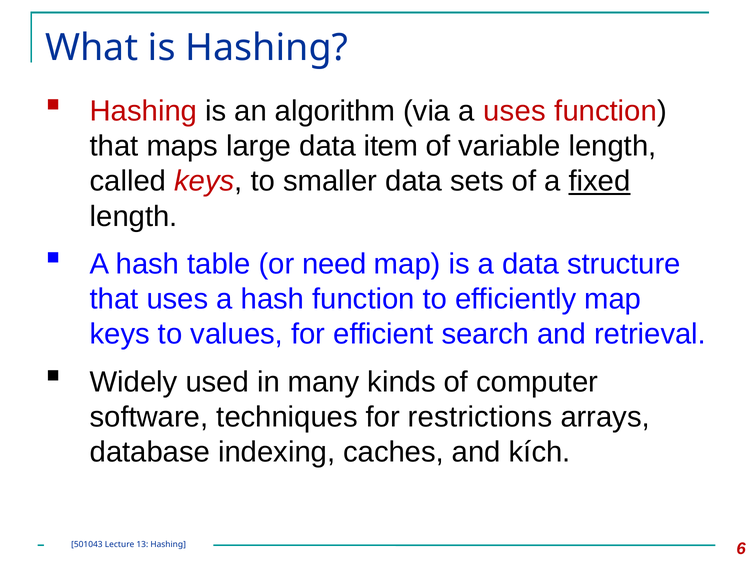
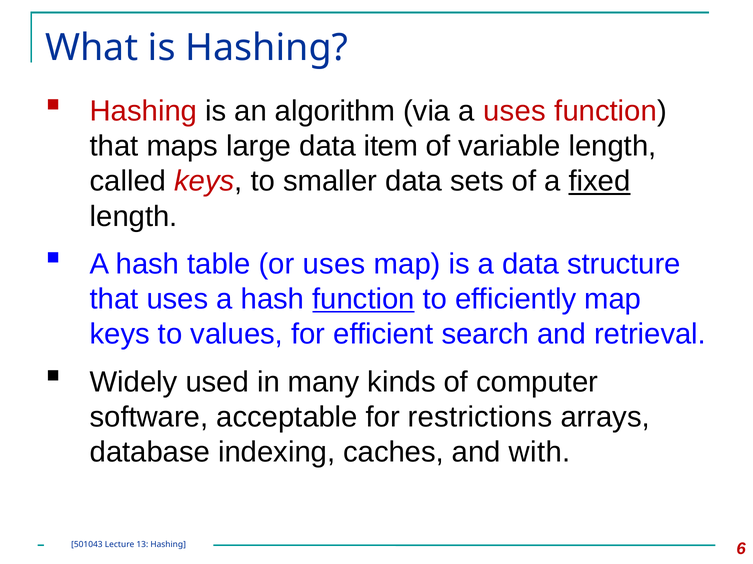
or need: need -> uses (334, 264)
function underline: none -> present (363, 300)
techniques: techniques -> acceptable (287, 418)
kích: kích -> with (540, 453)
